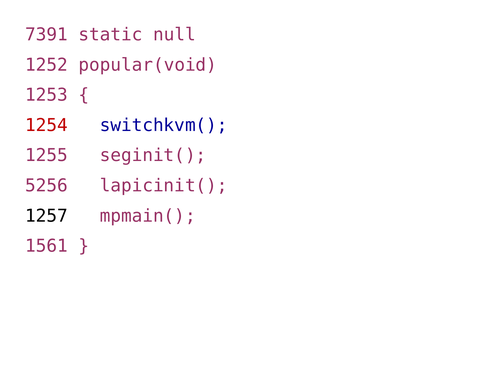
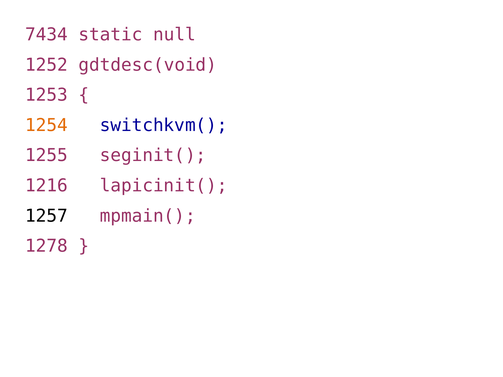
7391: 7391 -> 7434 (46, 35)
popular(void: popular(void -> gdtdesc(void (148, 65)
1254 colour: red -> orange (46, 125)
5256: 5256 -> 1216 (46, 186)
1561: 1561 -> 1278 (46, 246)
